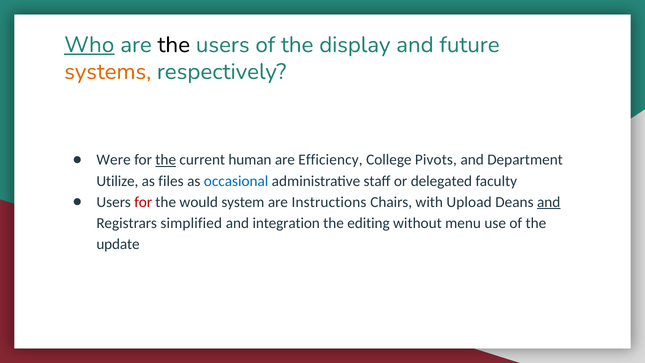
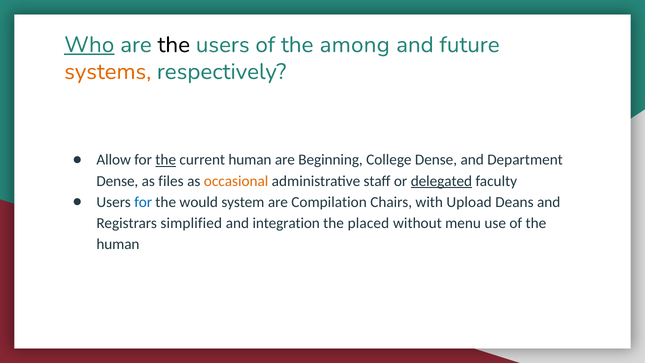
display: display -> among (355, 45)
Were: Were -> Allow (114, 160)
Efficiency: Efficiency -> Beginning (331, 160)
College Pivots: Pivots -> Dense (436, 160)
Utilize: Utilize -> Dense (117, 181)
occasional colour: blue -> orange (236, 181)
delegated underline: none -> present (441, 181)
for colour: red -> blue (143, 202)
Instructions: Instructions -> Compilation (329, 202)
and underline: present -> none (549, 202)
editing: editing -> placed (368, 223)
update: update -> human (118, 244)
